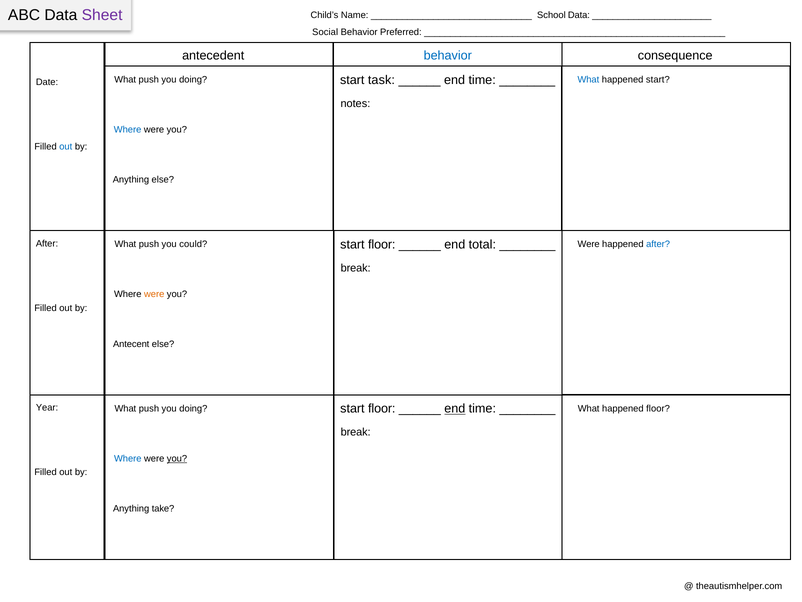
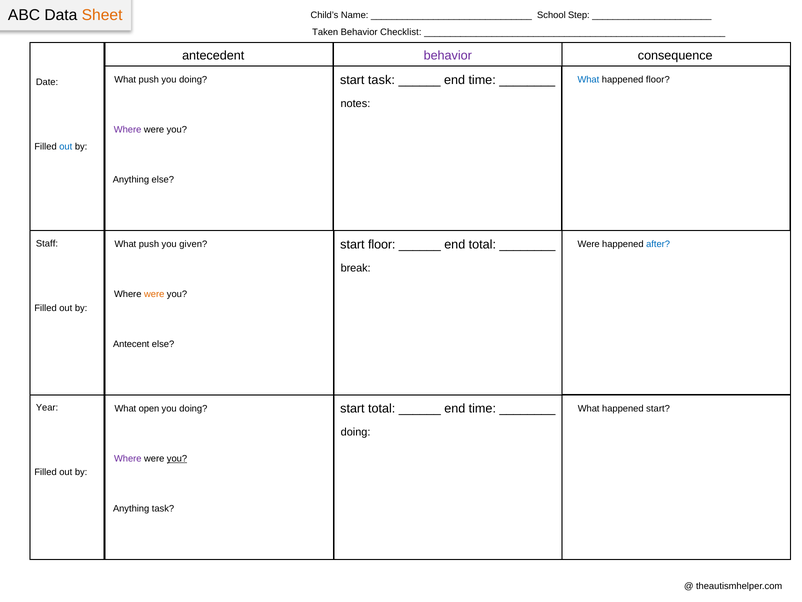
Sheet colour: purple -> orange (102, 15)
School Data: Data -> Step (579, 15)
Social: Social -> Taken (325, 32)
Preferred: Preferred -> Checklist (401, 32)
behavior colour: blue -> purple (448, 56)
happened start: start -> floor (658, 80)
Where colour: blue -> purple (128, 130)
After: After -> Staff (47, 243)
could: could -> given (193, 244)
floor: floor -> total (382, 408)
end underline: present -> none (455, 408)
push: push -> open (149, 408)
happened floor: floor -> start (658, 408)
break: break -> doing (356, 432)
Where colour: blue -> purple (128, 458)
Anything take: take -> task (163, 508)
